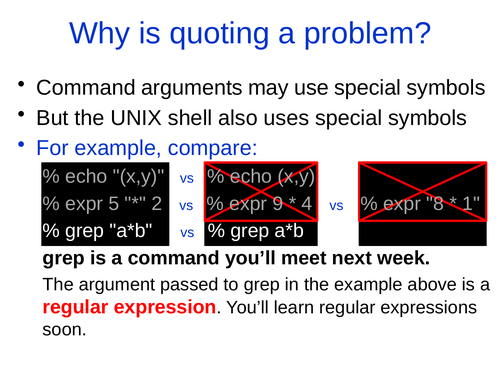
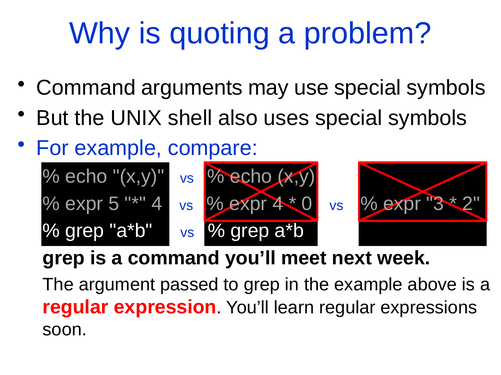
2: 2 -> 4 (157, 204)
expr 9: 9 -> 4 (278, 204)
4: 4 -> 0 (307, 204)
8: 8 -> 3 (435, 204)
1: 1 -> 2 (471, 204)
